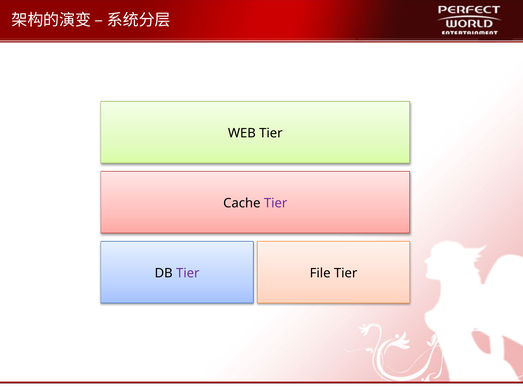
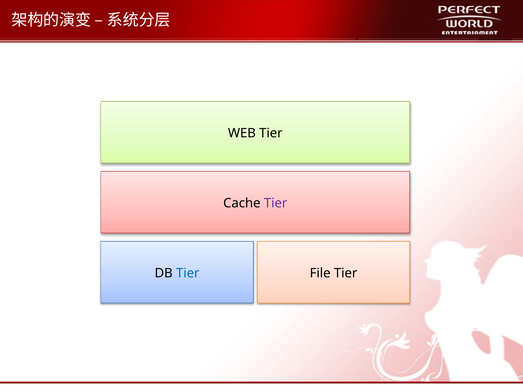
Tier colour: purple -> blue (188, 273)
